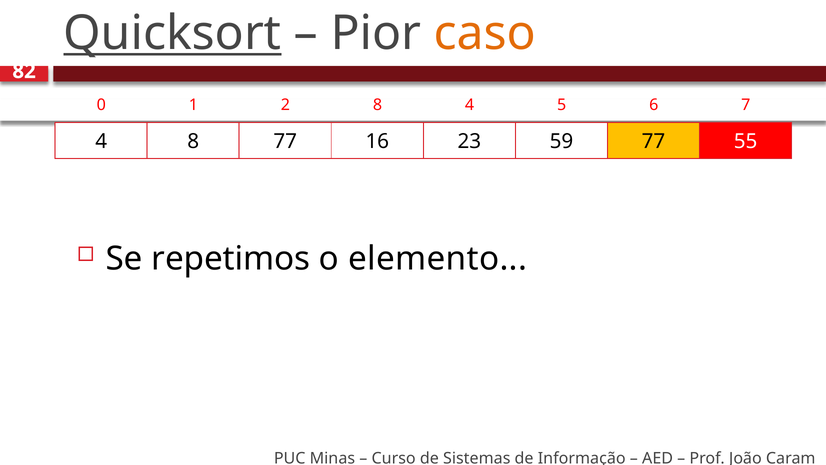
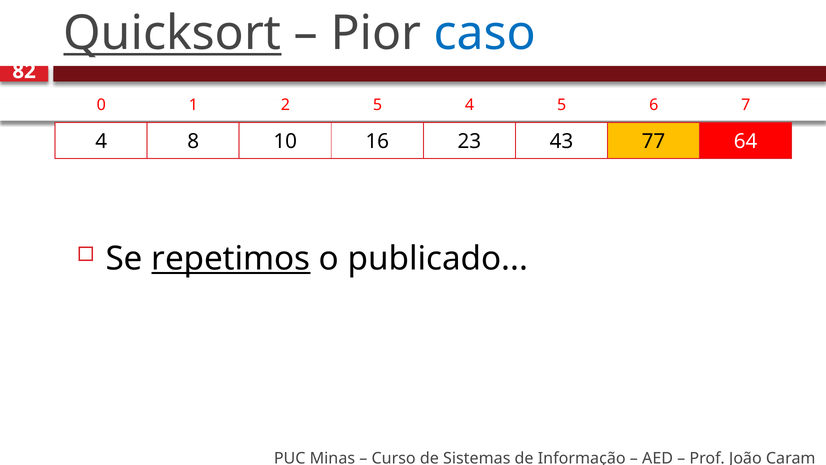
caso colour: orange -> blue (485, 33)
2 8: 8 -> 5 (378, 105)
8 77: 77 -> 10 (285, 142)
59: 59 -> 43 (561, 142)
55: 55 -> 64 (746, 142)
repetimos underline: none -> present (231, 259)
elemento: elemento -> publicado (438, 259)
